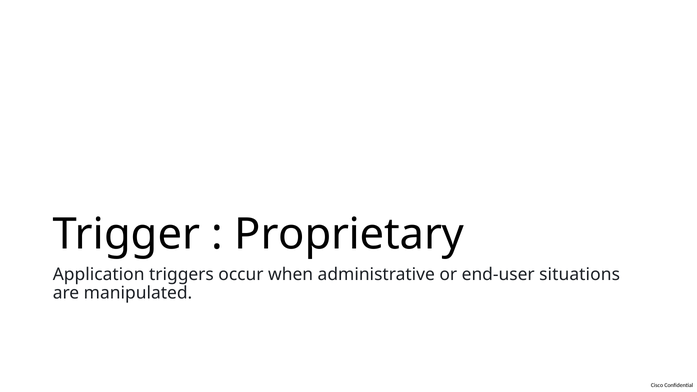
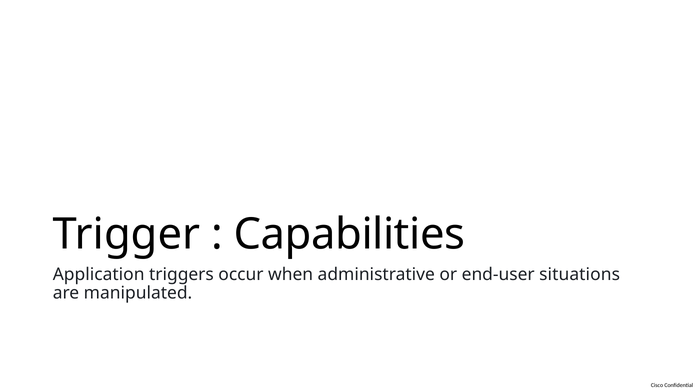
Proprietary: Proprietary -> Capabilities (349, 234)
